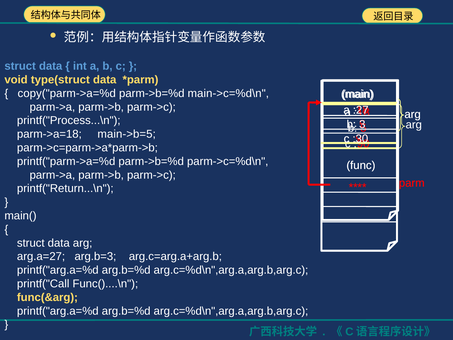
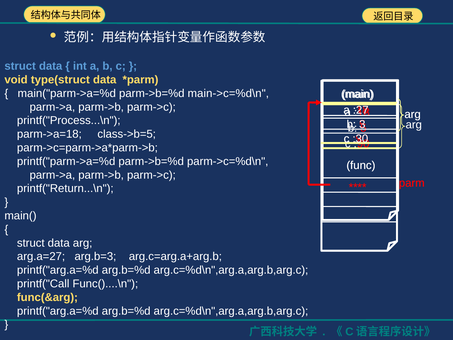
copy("parm->a=%d: copy("parm->a=%d -> main("parm->a=%d (67, 93)
main->b=5: main->b=5 -> class->b=5 (127, 134)
